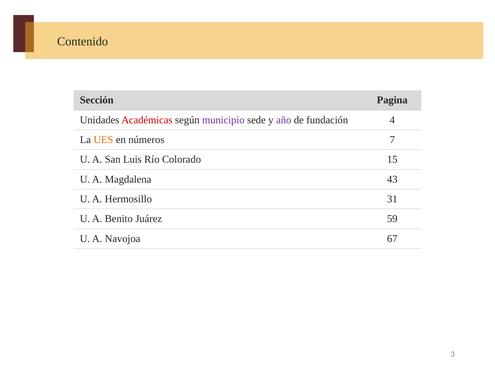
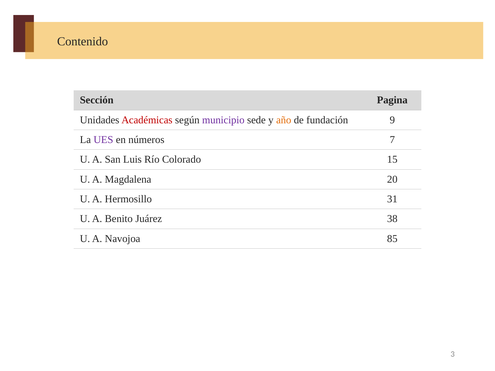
año colour: purple -> orange (284, 120)
4: 4 -> 9 (392, 120)
UES colour: orange -> purple (103, 140)
43: 43 -> 20 (392, 179)
59: 59 -> 38 (392, 219)
67: 67 -> 85 (392, 239)
